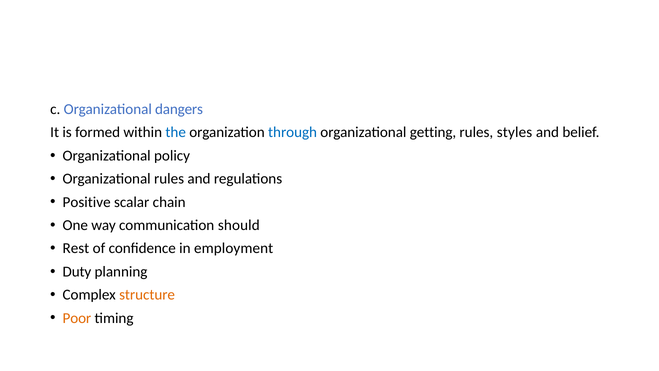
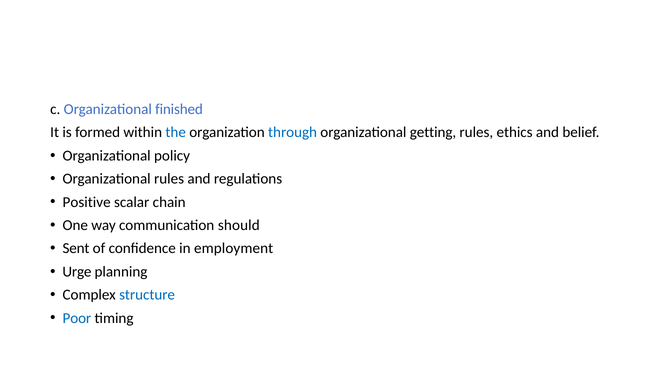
dangers: dangers -> finished (179, 109)
styles: styles -> ethics (515, 132)
Rest: Rest -> Sent (76, 248)
Duty: Duty -> Urge (77, 271)
structure colour: orange -> blue (147, 295)
Poor colour: orange -> blue (77, 318)
